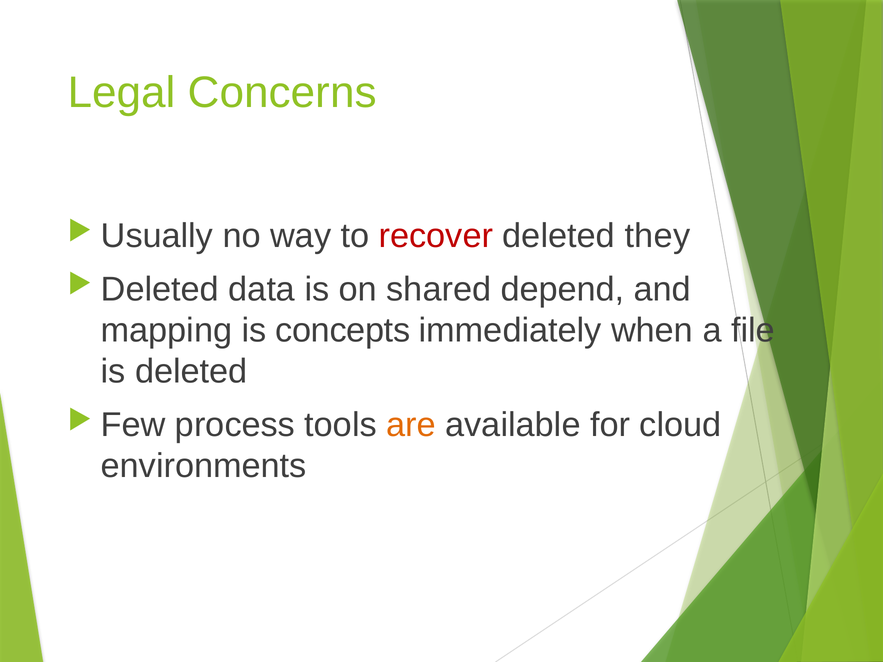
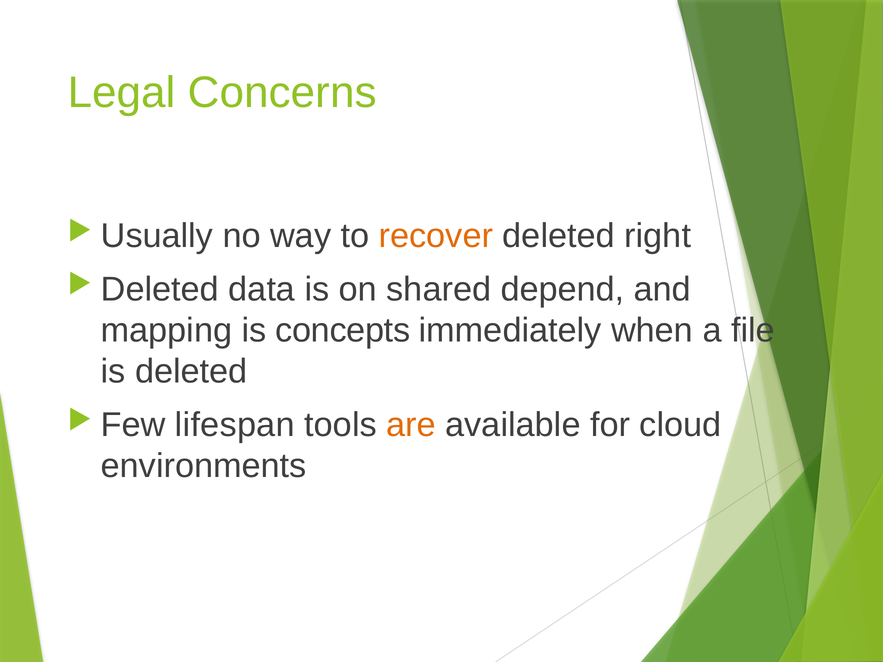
recover colour: red -> orange (436, 236)
they: they -> right (658, 236)
process: process -> lifespan (235, 425)
